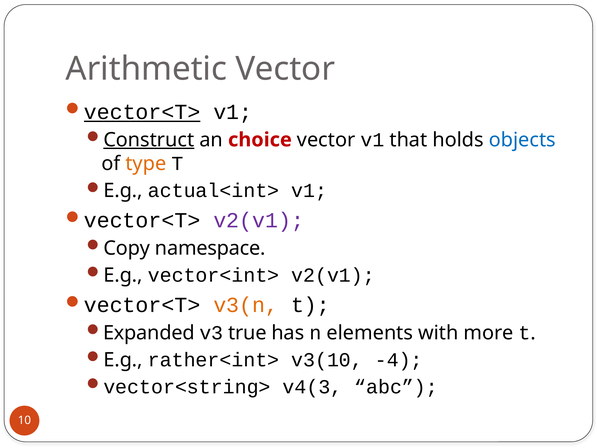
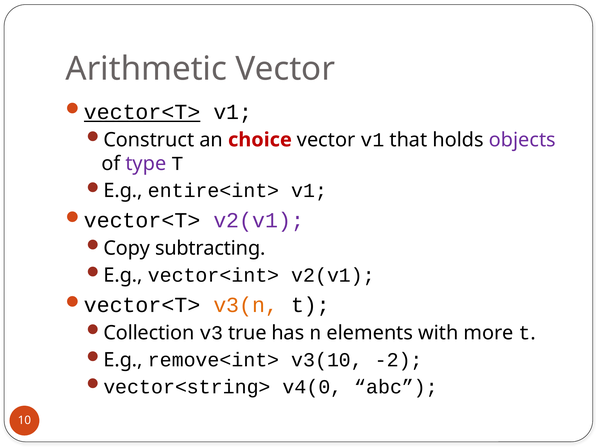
Construct underline: present -> none (149, 140)
objects colour: blue -> purple (522, 140)
type colour: orange -> purple (146, 164)
actual<int>: actual<int> -> entire<int> (214, 191)
namespace: namespace -> subtracting (210, 248)
Expanded: Expanded -> Collection (149, 333)
rather<int>: rather<int> -> remove<int> (214, 360)
-4: -4 -> -2 (399, 360)
v4(3: v4(3 -> v4(0 (312, 387)
